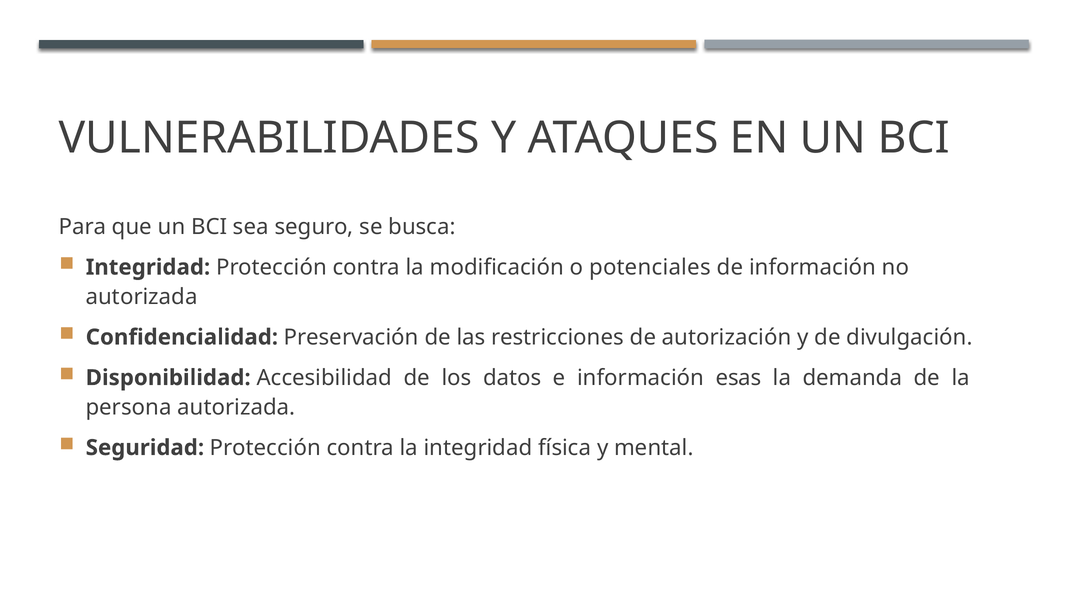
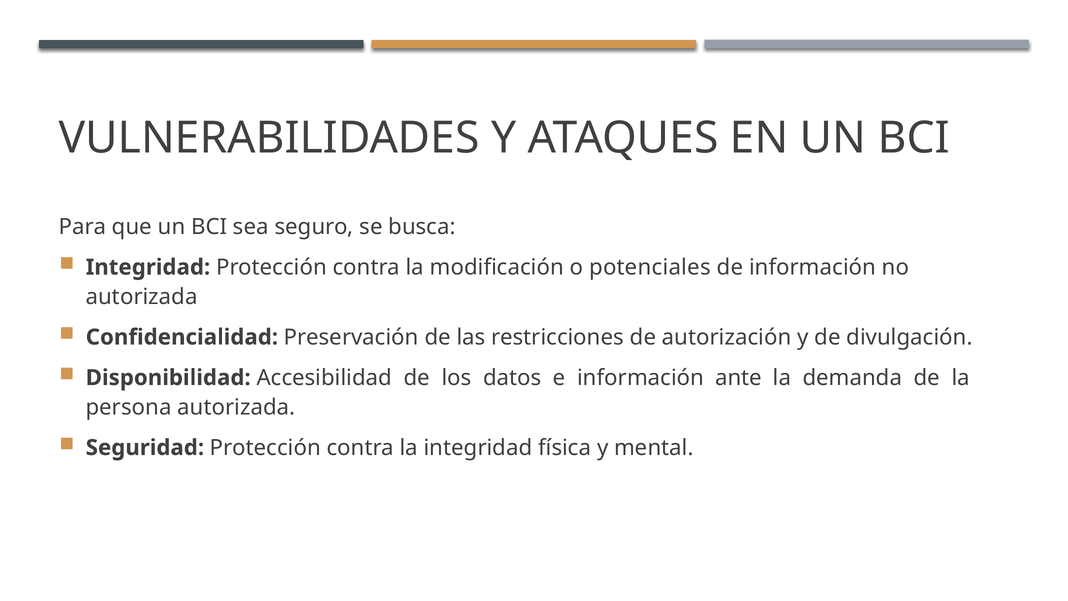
esas: esas -> ante (739, 378)
